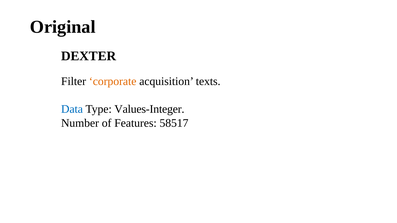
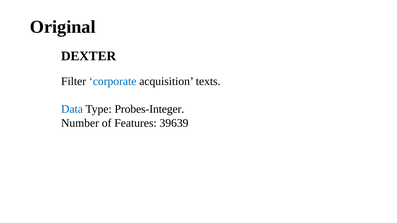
corporate colour: orange -> blue (113, 81)
Values-Integer: Values-Integer -> Probes-Integer (149, 109)
58517: 58517 -> 39639 (174, 123)
